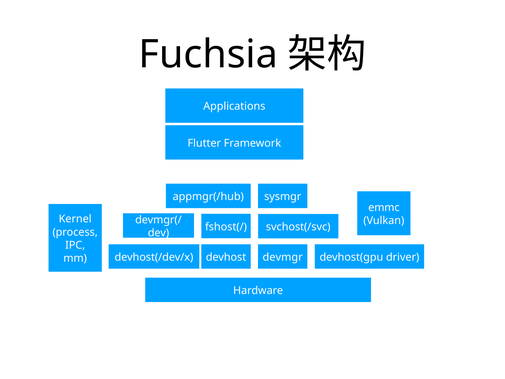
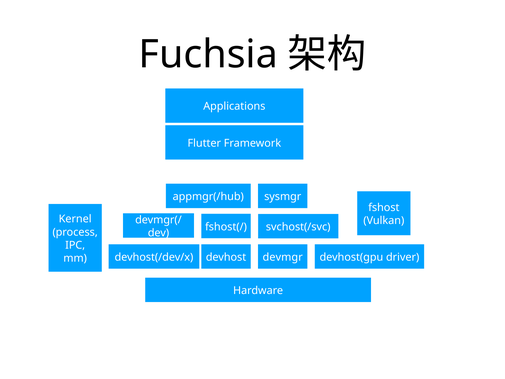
emmc: emmc -> fshost (384, 207)
